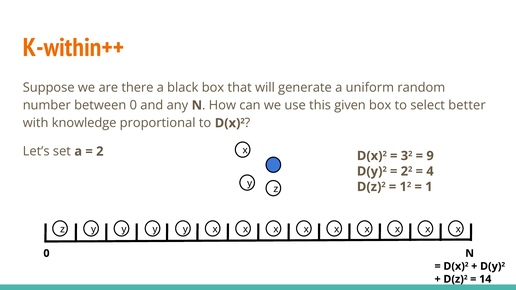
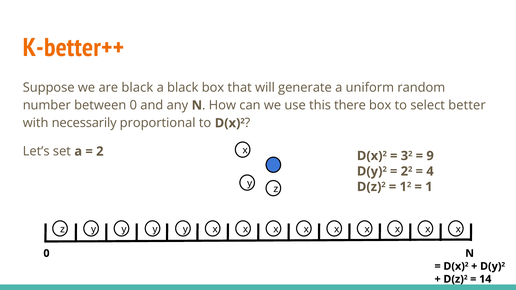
K-within++: K-within++ -> K-better++ (73, 48)
are there: there -> black (137, 88)
given: given -> there (350, 105)
knowledge: knowledge -> necessarily (84, 123)
